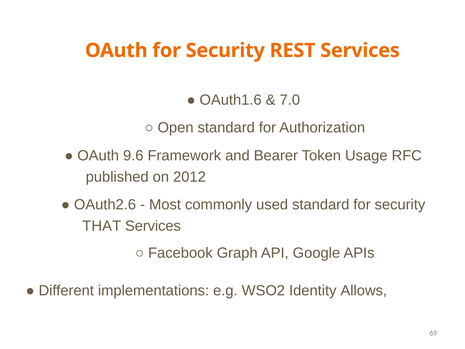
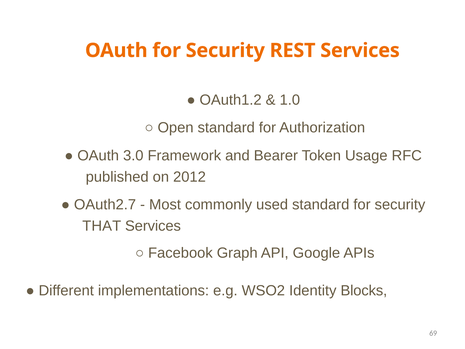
OAuth1.6: OAuth1.6 -> OAuth1.2 (231, 100)
7.0: 7.0 -> 1.0 (290, 100)
9.6: 9.6 -> 3.0 (133, 156)
OAuth2.6: OAuth2.6 -> OAuth2.7 (105, 205)
Allows: Allows -> Blocks (364, 290)
